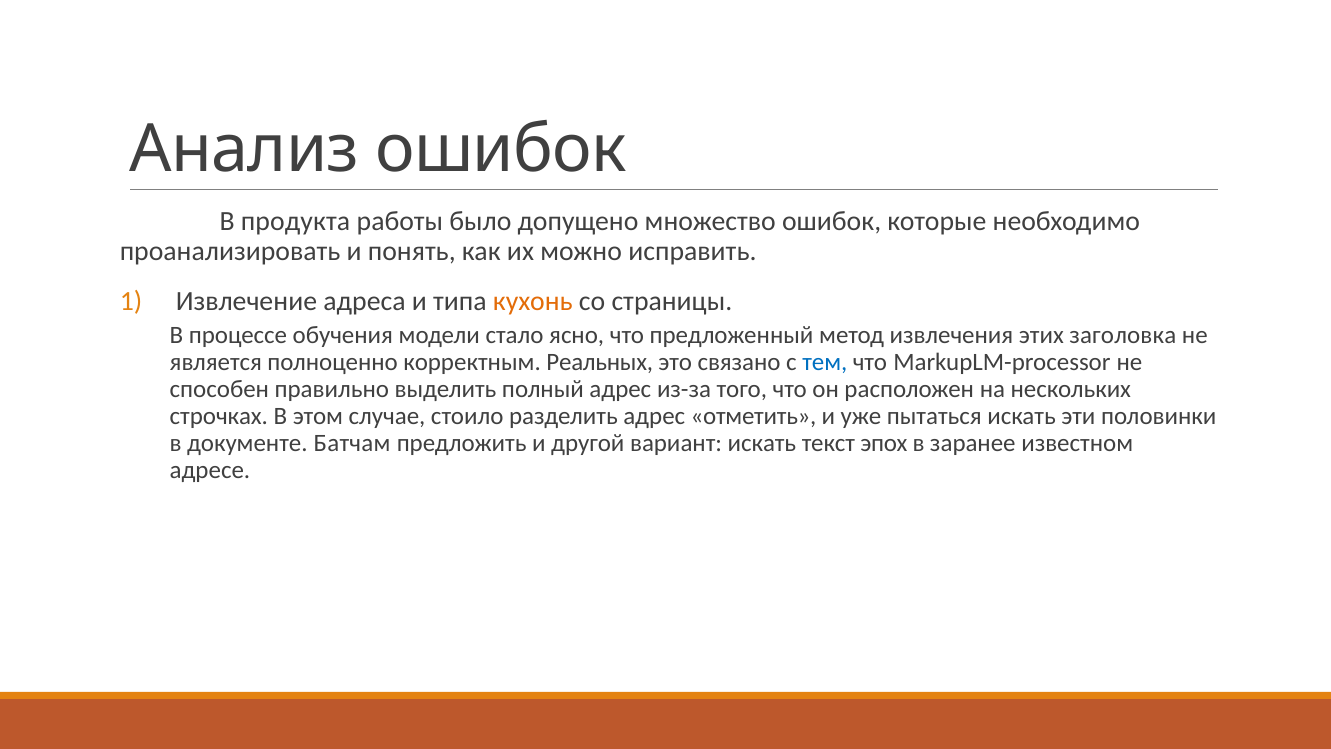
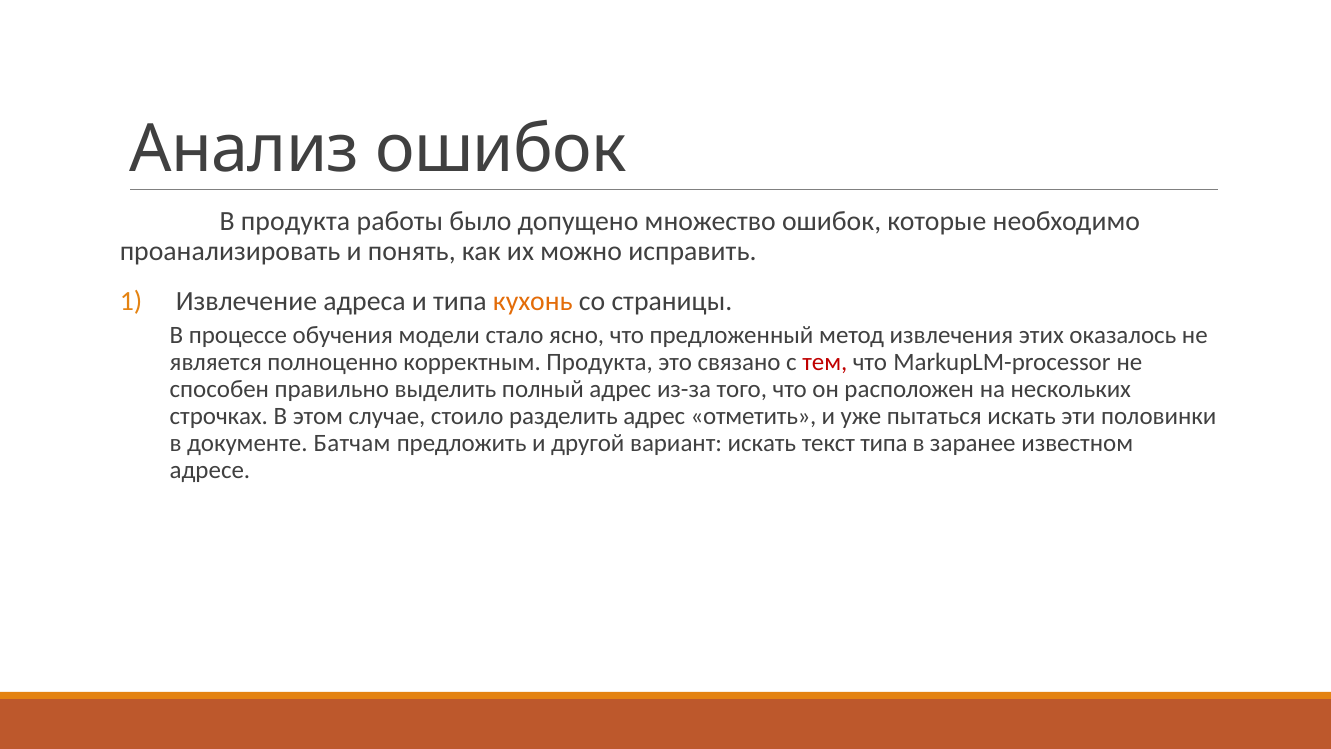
заголовка: заголовка -> оказалось (1123, 335)
корректным Реальных: Реальных -> Продукта (600, 362)
тем colour: blue -> red (825, 362)
текст эпох: эпох -> типа (884, 443)
